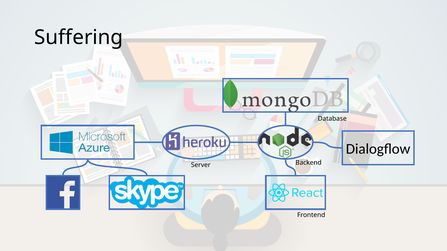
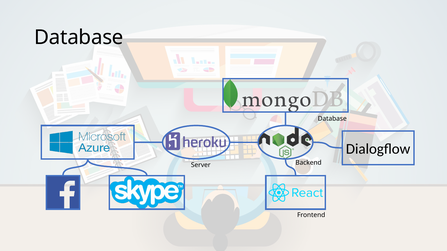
Suffering: Suffering -> Database (79, 38)
